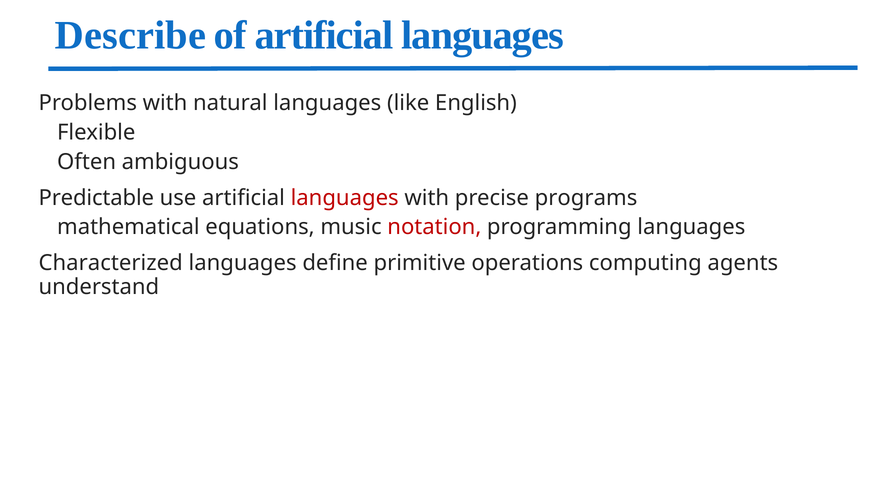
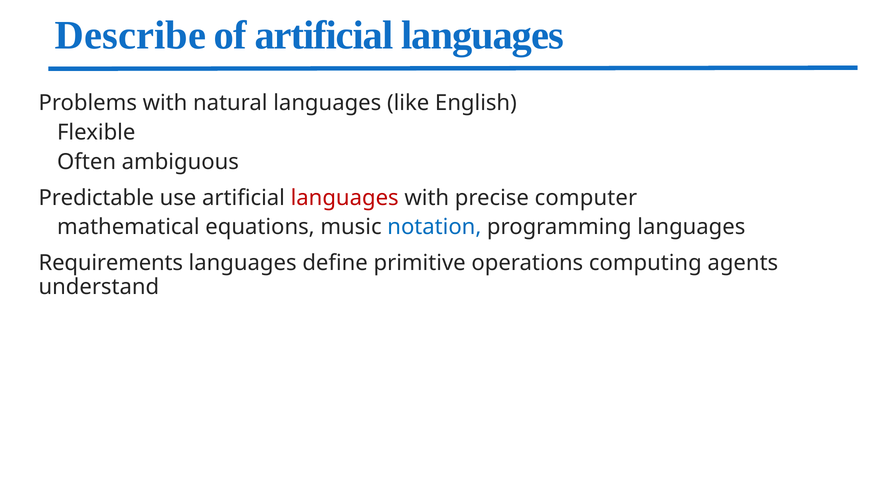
programs: programs -> computer (586, 198)
notation colour: red -> blue (434, 227)
Characterized: Characterized -> Requirements (111, 263)
